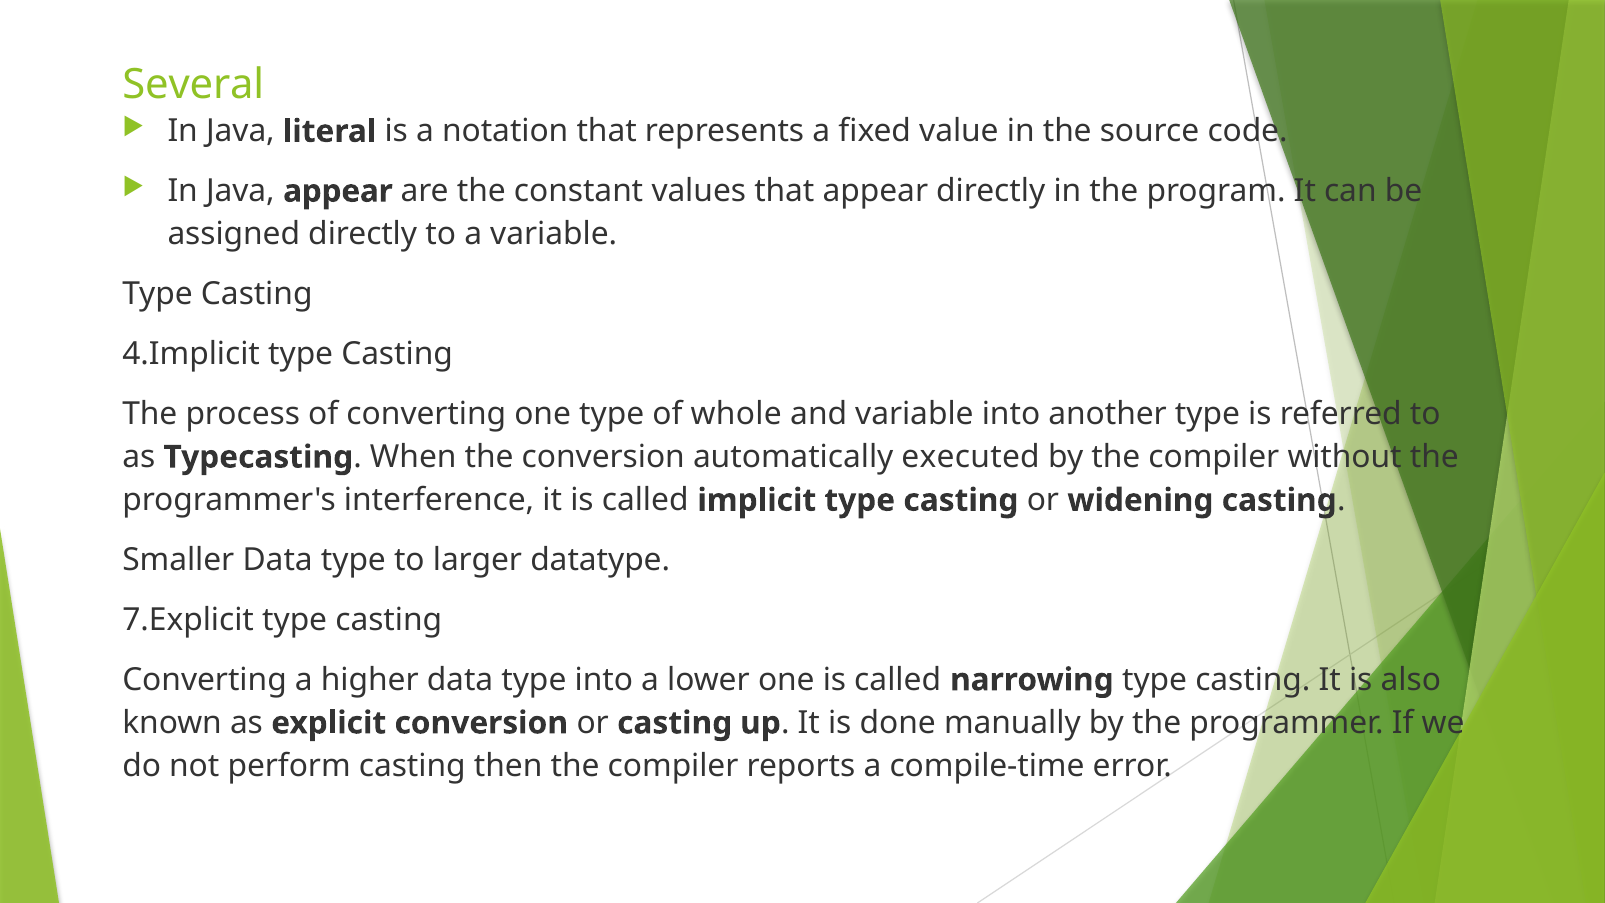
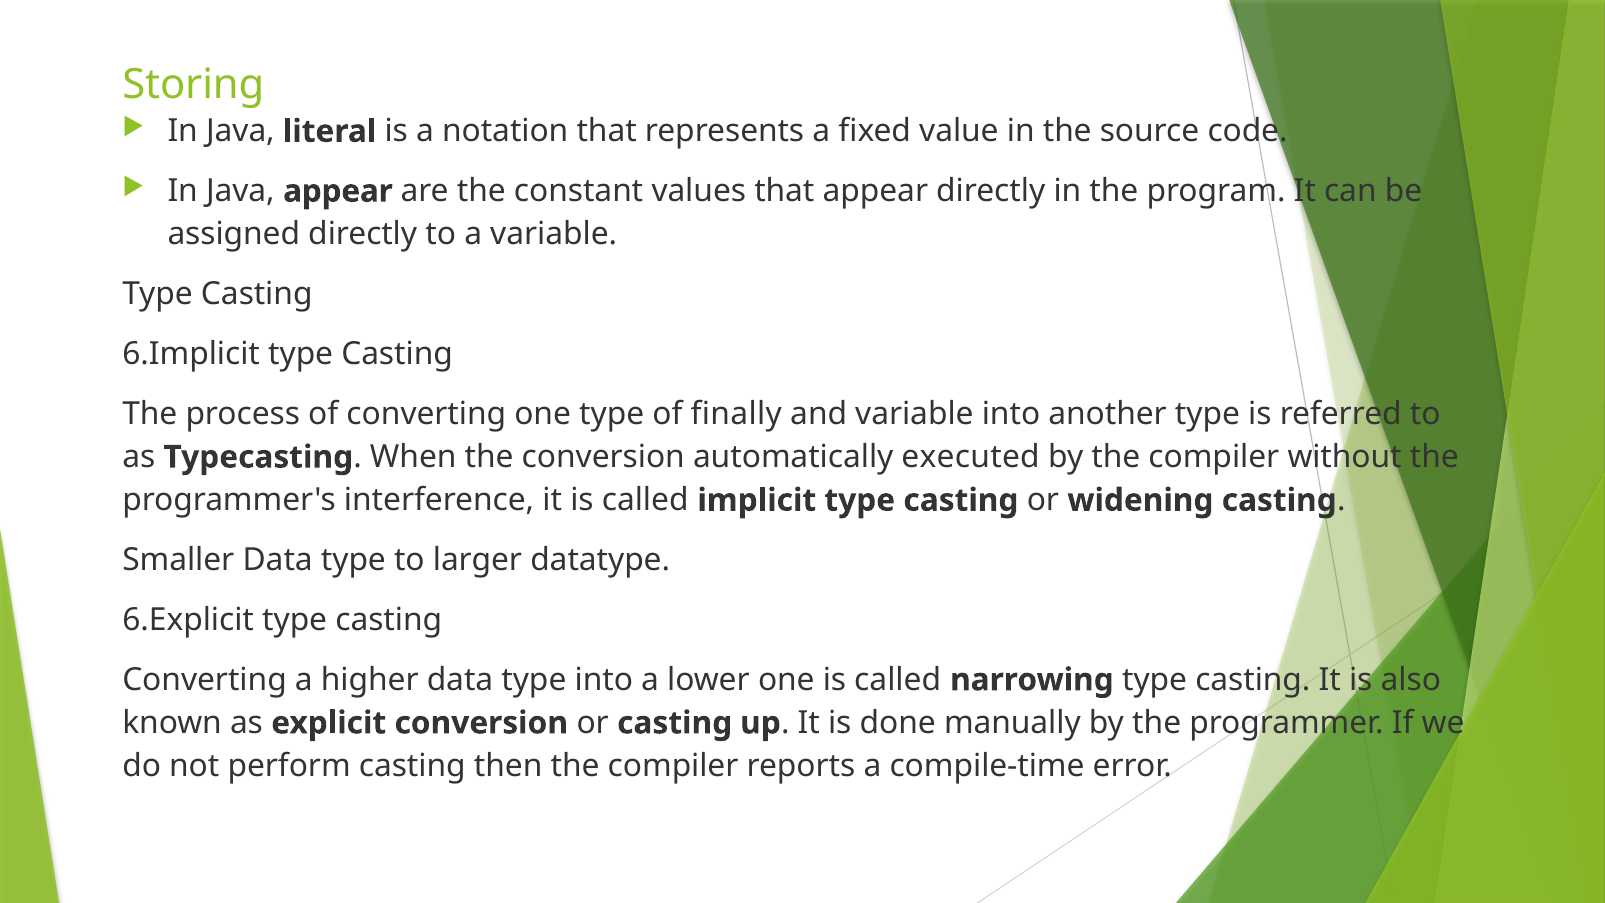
Several: Several -> Storing (193, 85)
4.Implicit: 4.Implicit -> 6.Implicit (191, 354)
whole: whole -> finally (736, 414)
7.Explicit: 7.Explicit -> 6.Explicit (188, 620)
